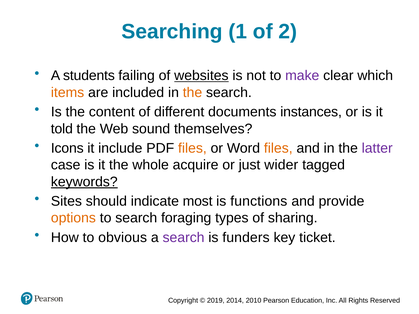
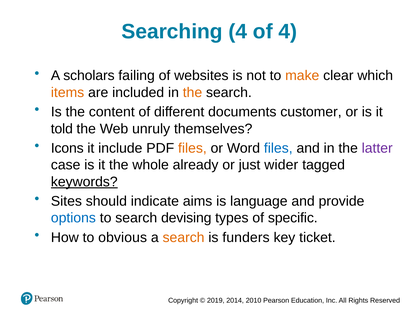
Searching 1: 1 -> 4 (238, 32)
of 2: 2 -> 4 (288, 32)
students: students -> scholars (89, 76)
websites underline: present -> none (201, 76)
make colour: purple -> orange (302, 76)
instances: instances -> customer (311, 112)
sound: sound -> unruly (151, 129)
files colour: orange -> blue (278, 148)
acquire: acquire -> already (196, 165)
most: most -> aims (198, 201)
functions: functions -> language (259, 201)
options colour: orange -> blue (73, 218)
foraging: foraging -> devising (186, 218)
sharing: sharing -> specific (293, 218)
search colour: purple -> orange (184, 238)
